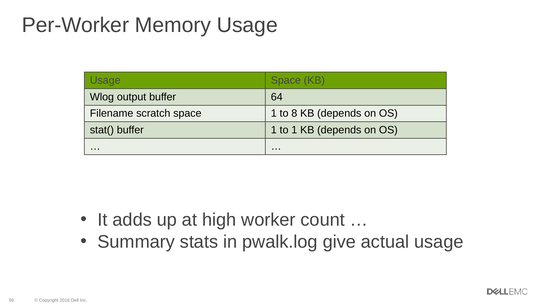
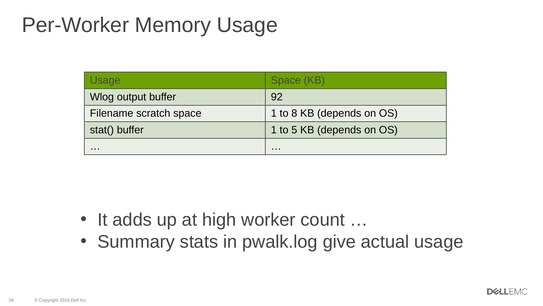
64: 64 -> 92 (277, 97)
to 1: 1 -> 5 (294, 130)
